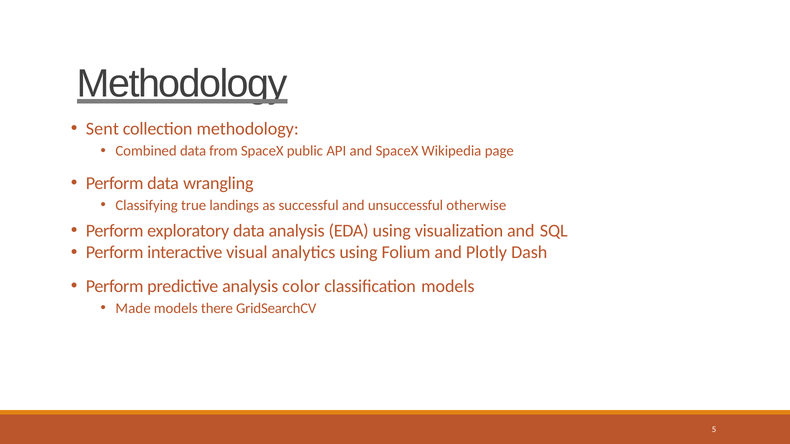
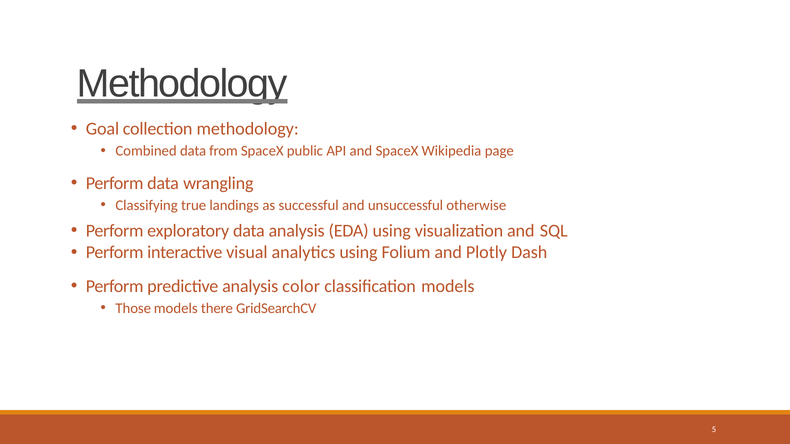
Sent: Sent -> Goal (102, 129)
Made: Made -> Those (133, 309)
